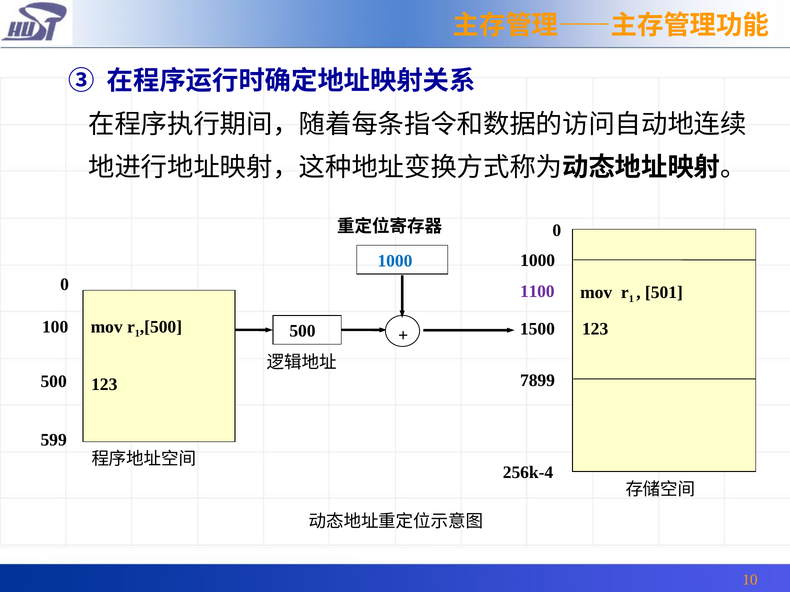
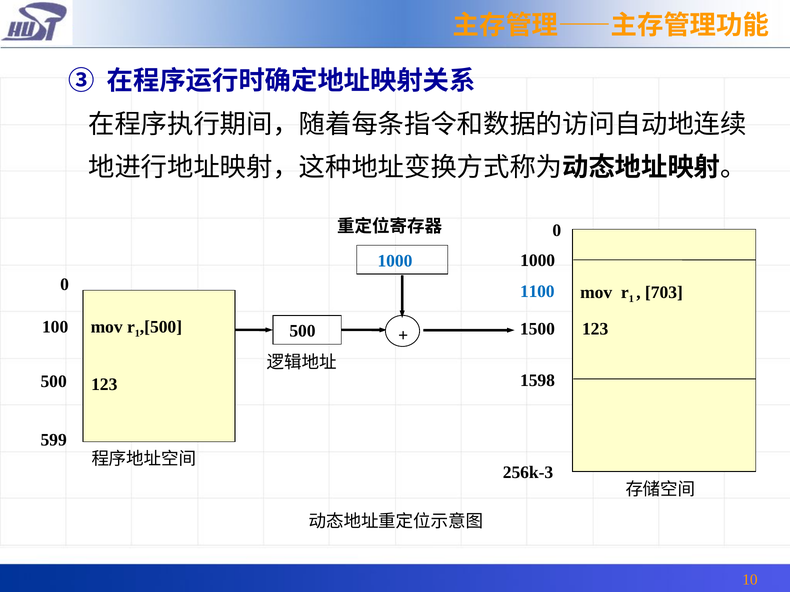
1100 colour: purple -> blue (537, 292)
501: 501 -> 703 (664, 292)
7899: 7899 -> 1598 (538, 381)
256k-4: 256k-4 -> 256k-3 (528, 473)
